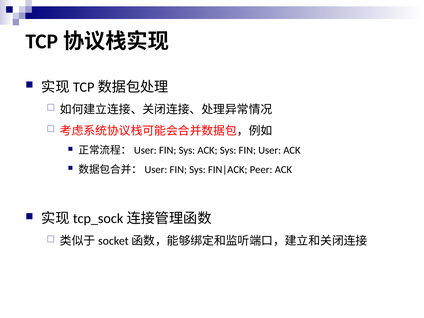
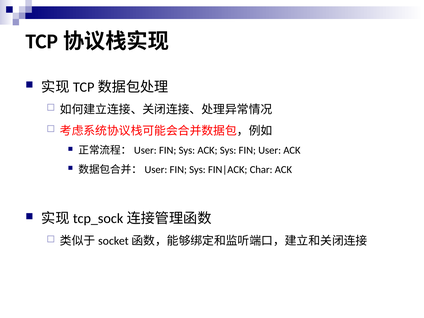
Peer: Peer -> Char (261, 170)
